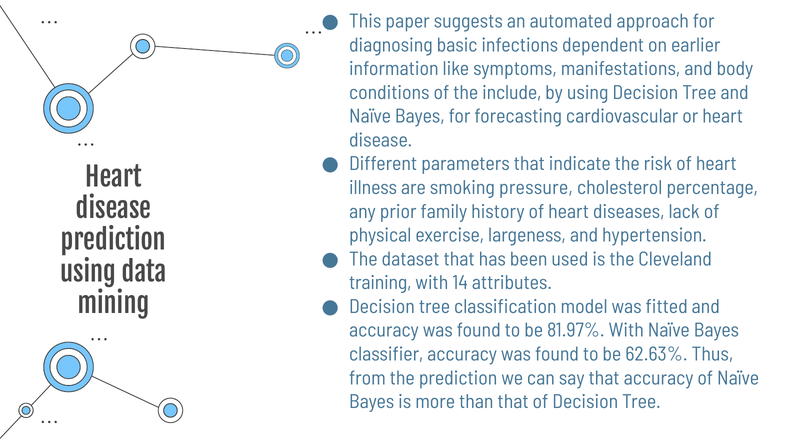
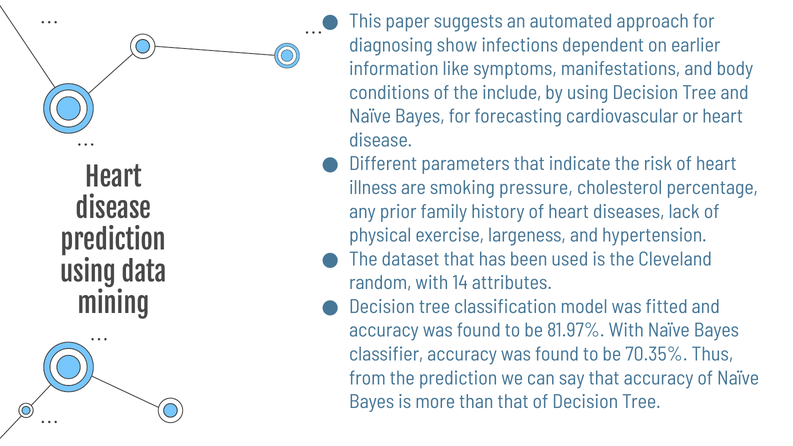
basic: basic -> show (457, 45)
training: training -> random (380, 283)
62.63%: 62.63% -> 70.35% (656, 354)
